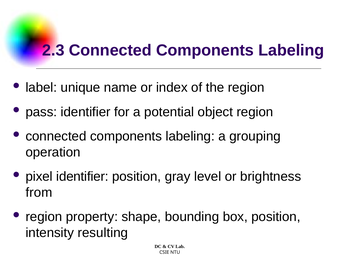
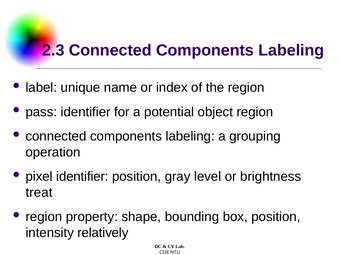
from: from -> treat (39, 192)
resulting: resulting -> relatively (103, 233)
